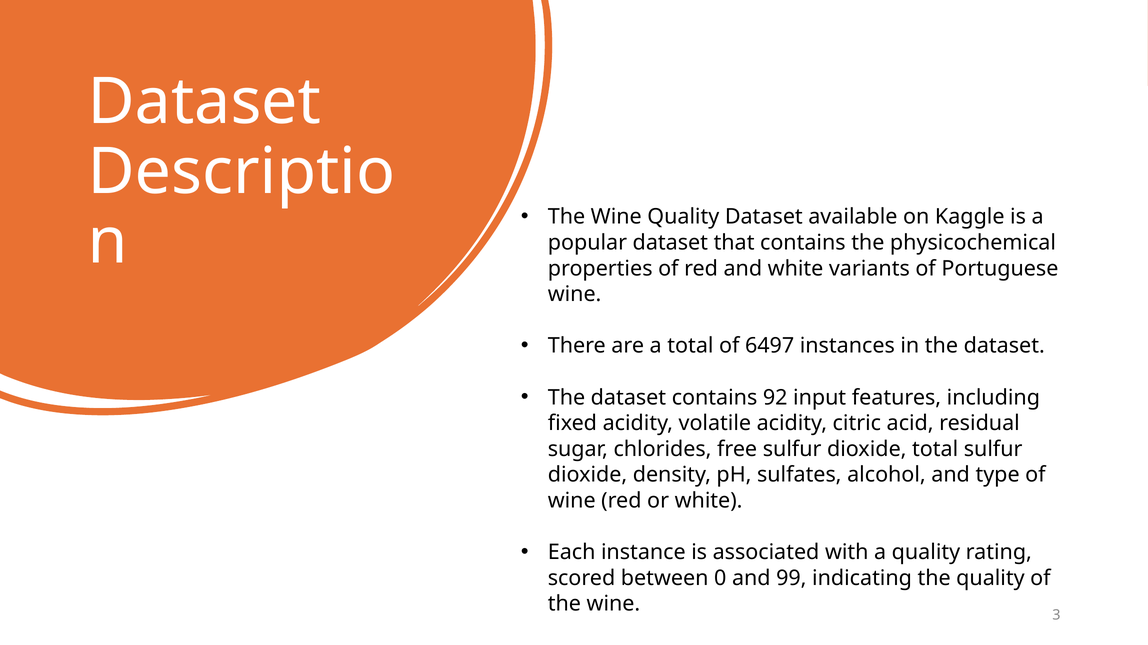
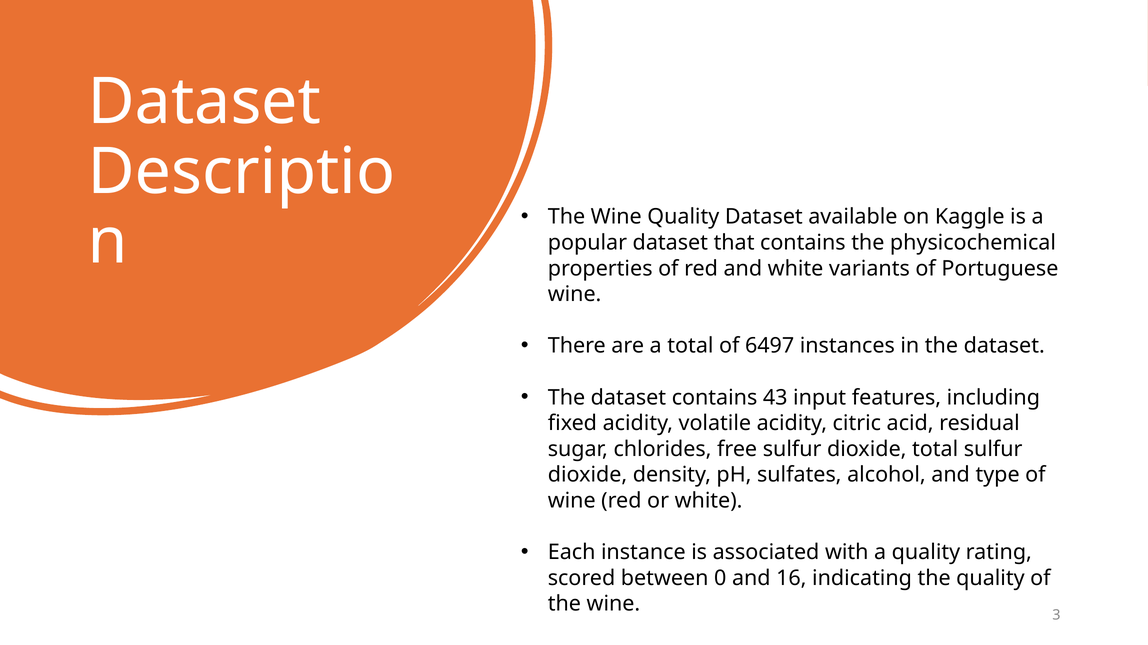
92: 92 -> 43 (775, 398)
99: 99 -> 16 (791, 579)
